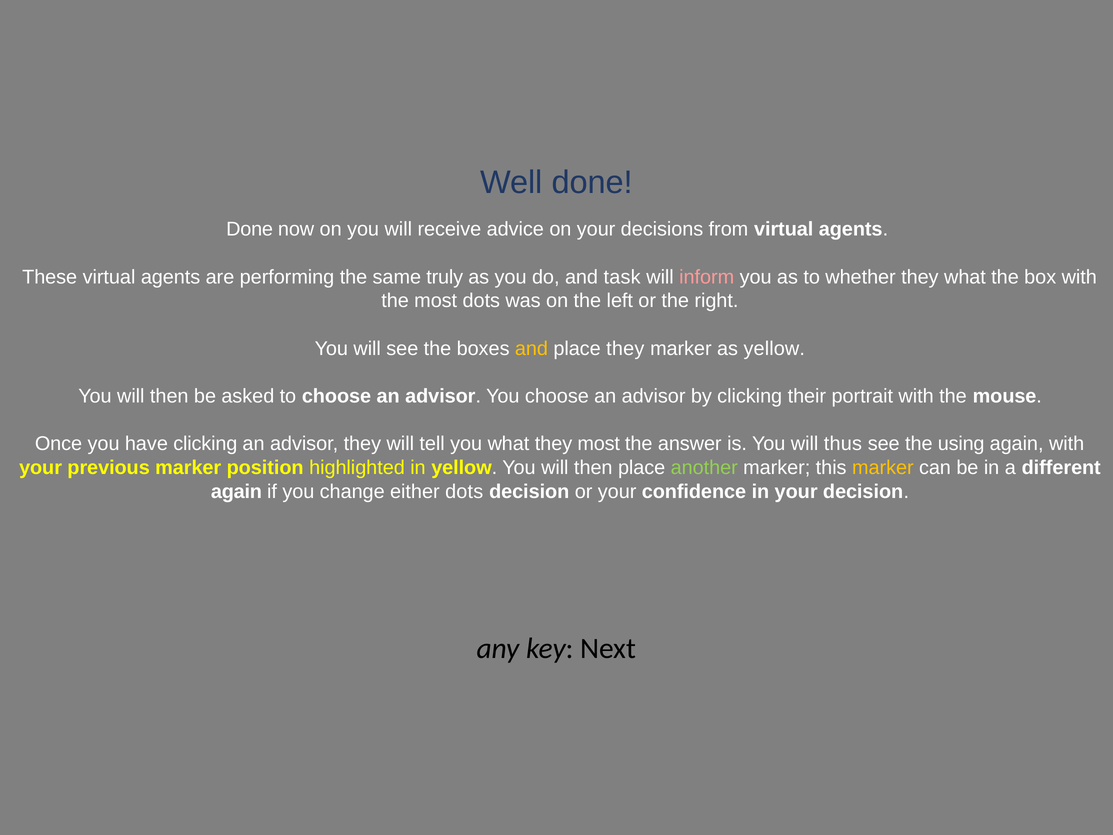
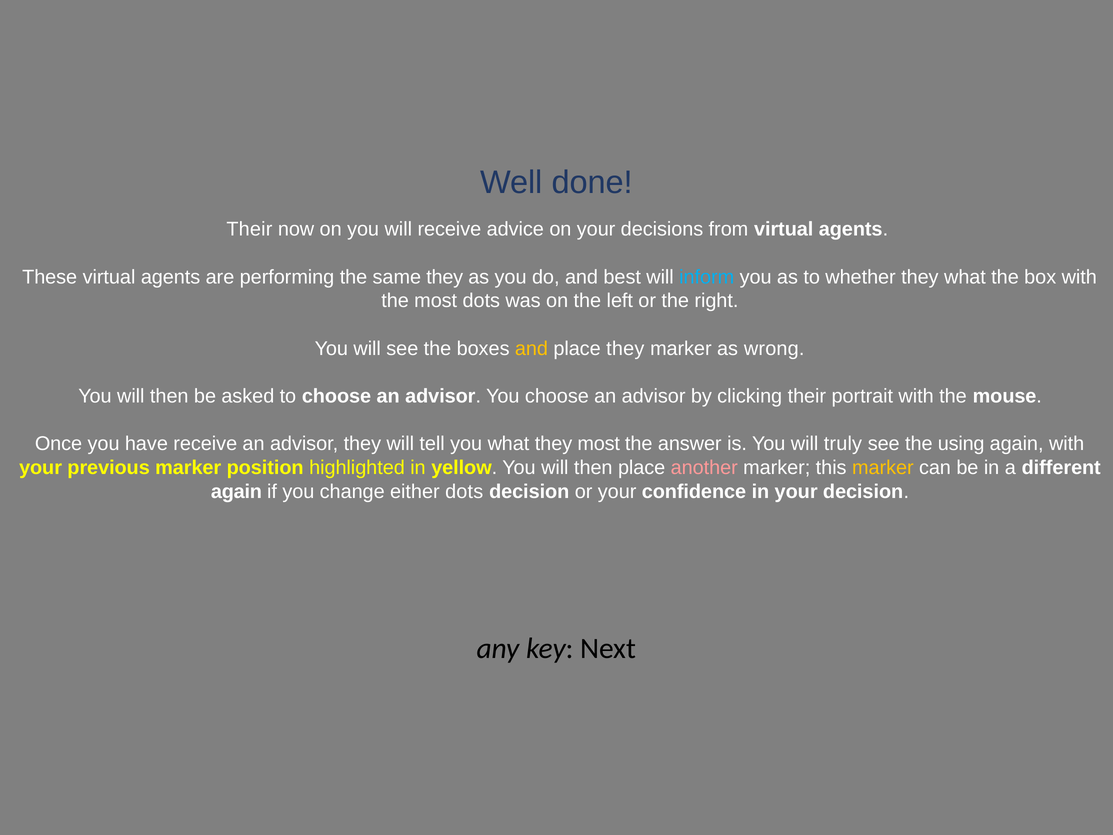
Done: Done -> Their (249, 229)
same truly: truly -> they (445, 277)
task: task -> best (622, 277)
inform colour: pink -> light blue (707, 277)
as yellow: yellow -> wrong (774, 348)
have clicking: clicking -> receive (205, 444)
thus: thus -> truly (843, 444)
another colour: light green -> pink (704, 468)
